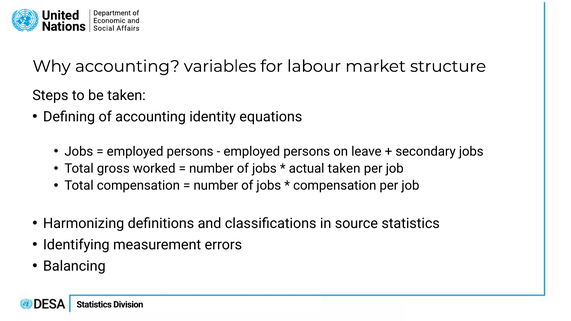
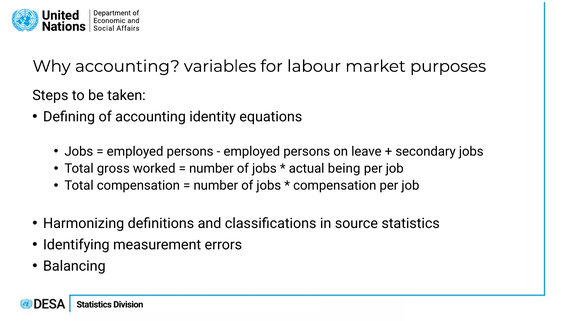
structure: structure -> purposes (448, 66)
actual taken: taken -> being (344, 169)
